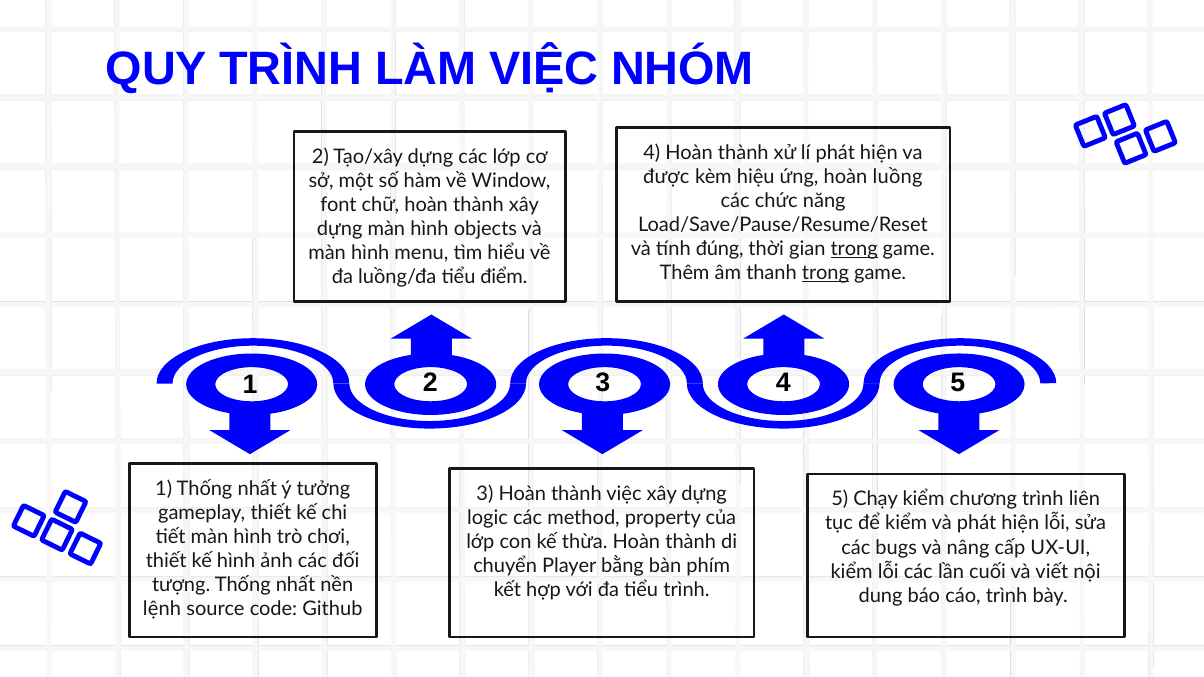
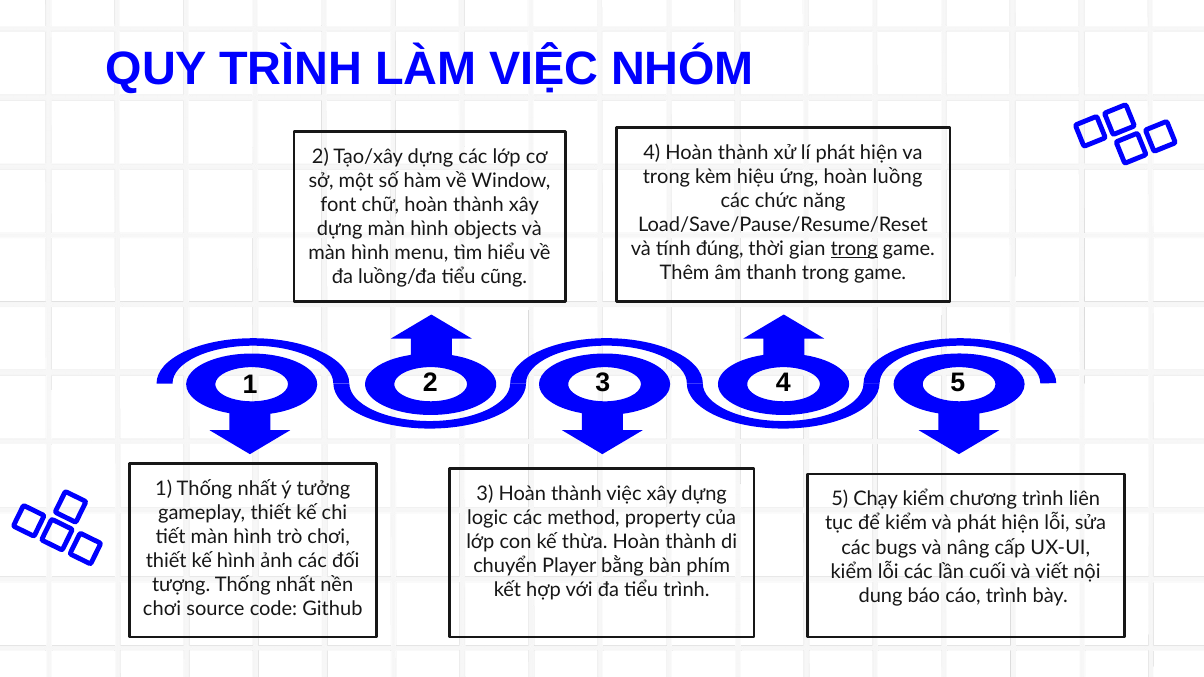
được: được -> trong (666, 177)
trong underline: present -> none (825, 273)
điểm: điểm -> cũng (504, 277)
lệnh: lệnh -> chơi (162, 610)
